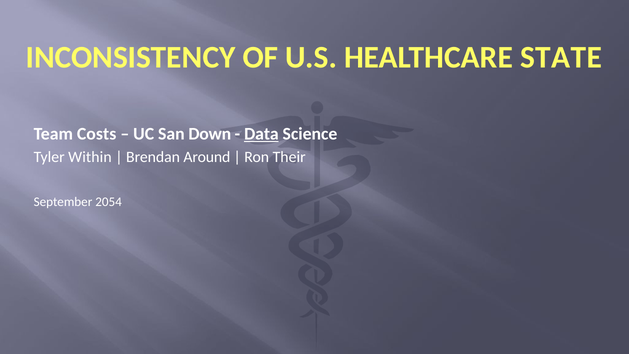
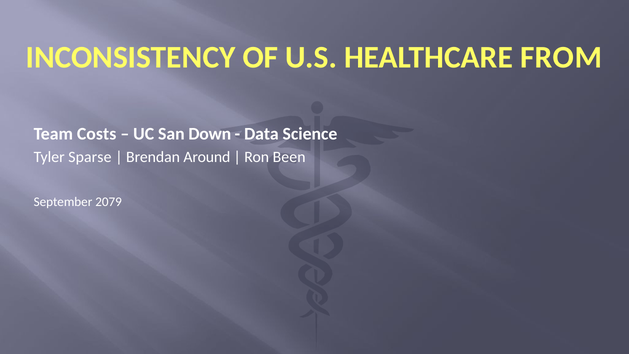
STATE: STATE -> FROM (561, 57)
Data underline: present -> none (261, 134)
Within: Within -> Sparse (90, 157)
Their: Their -> Been (289, 157)
2054: 2054 -> 2079 (109, 202)
